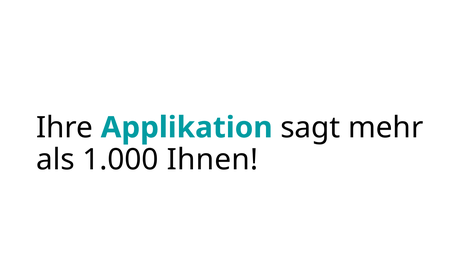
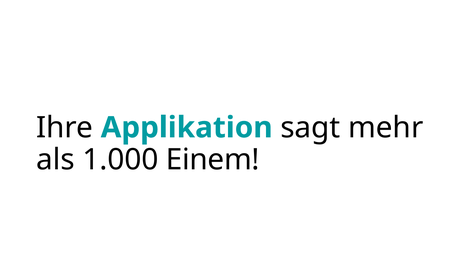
Ihnen: Ihnen -> Einem (213, 160)
